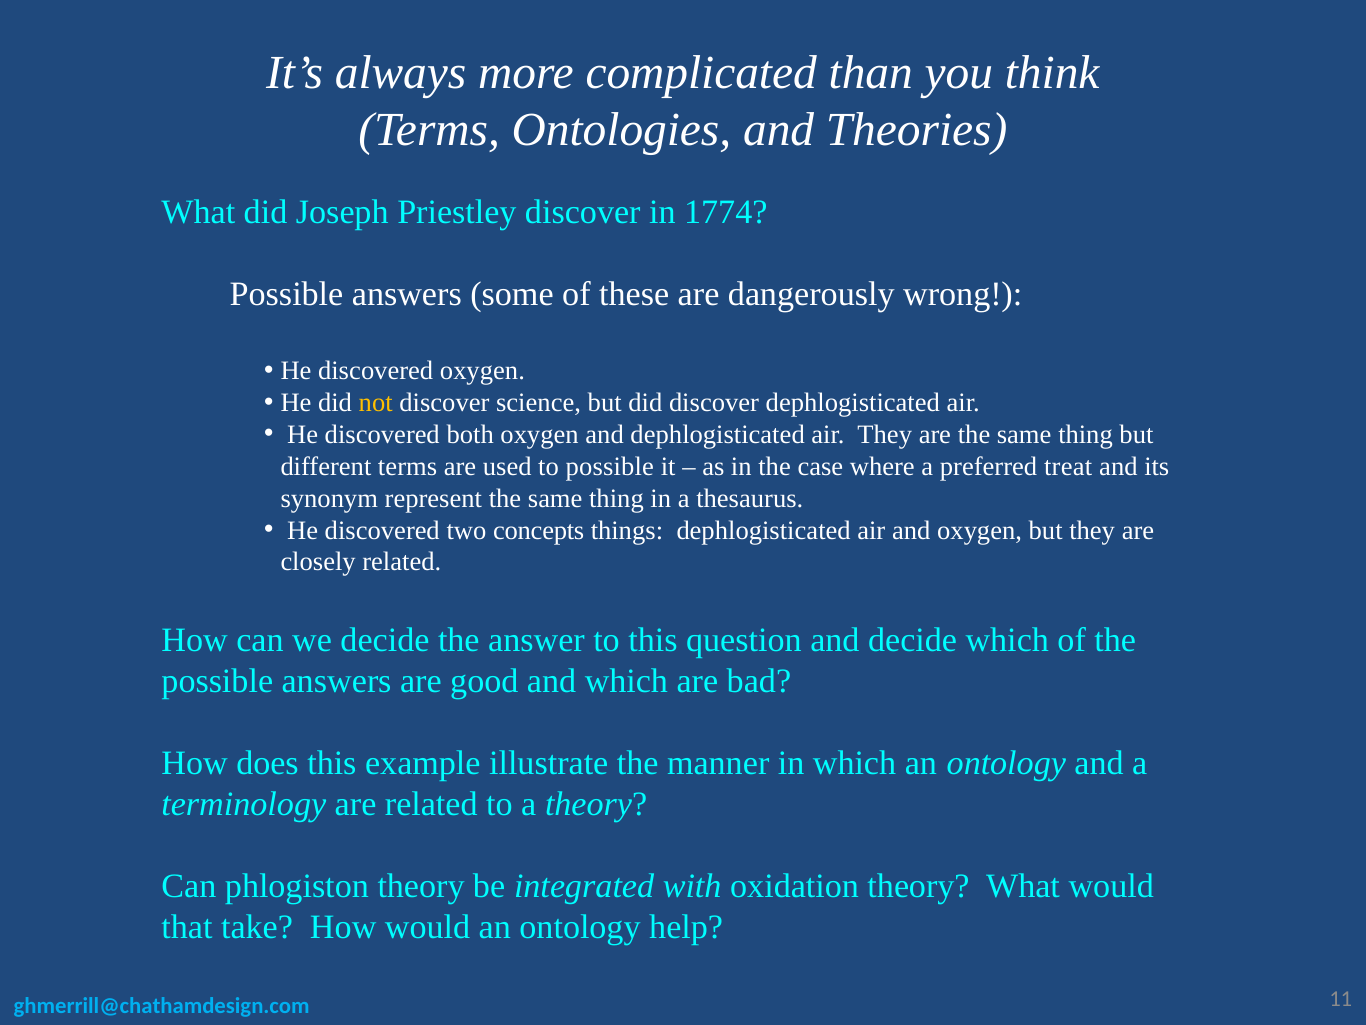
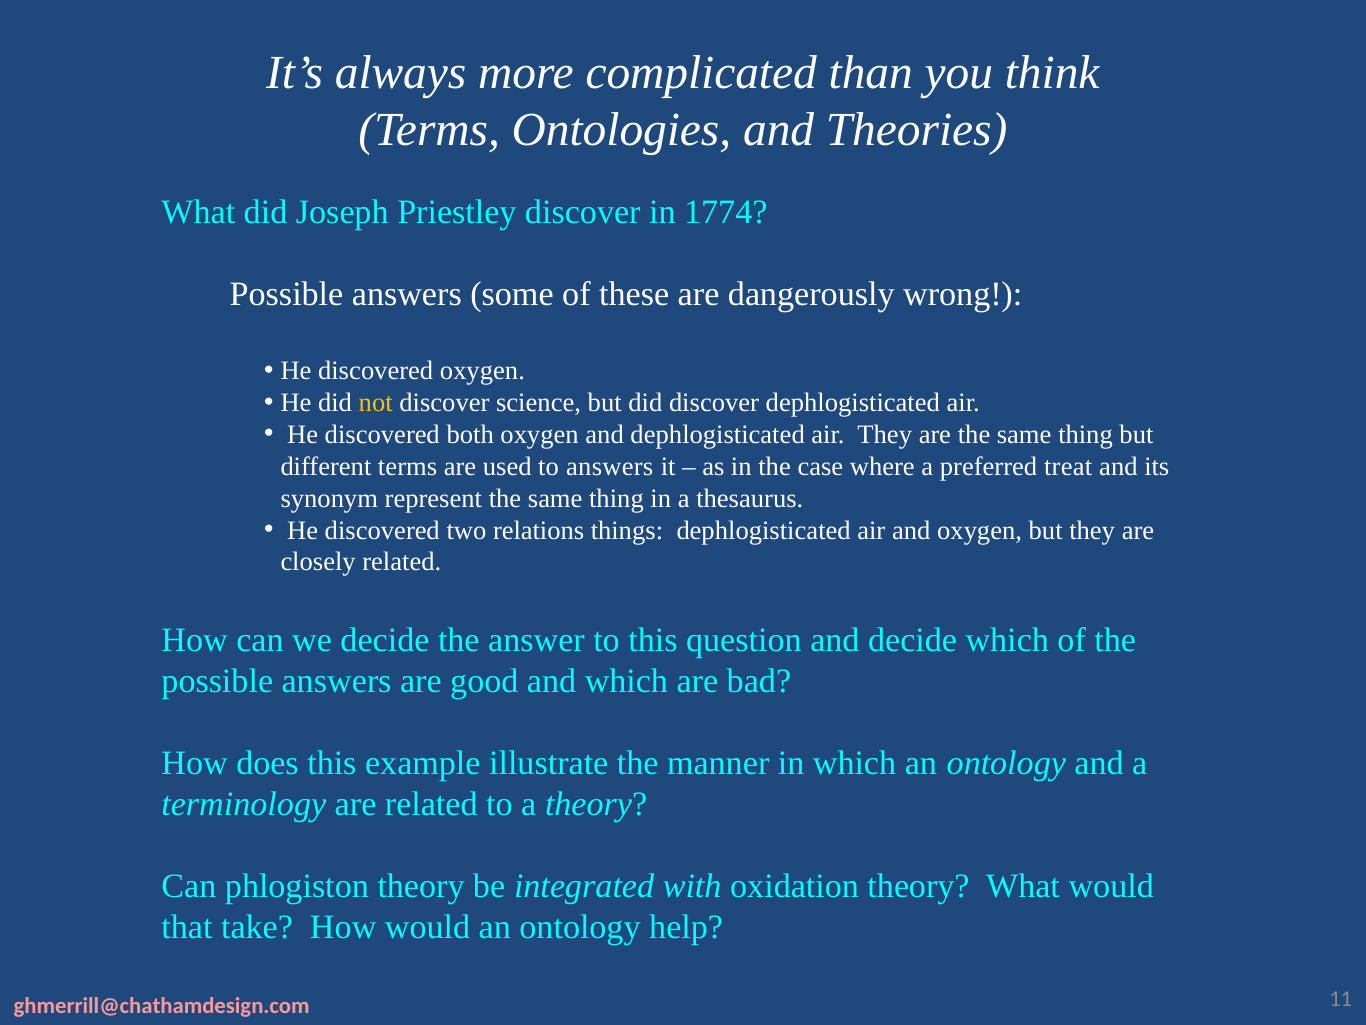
to possible: possible -> answers (610, 466)
concepts: concepts -> relations (539, 530)
ghmerrill@chathamdesign.com colour: light blue -> pink (162, 1005)
